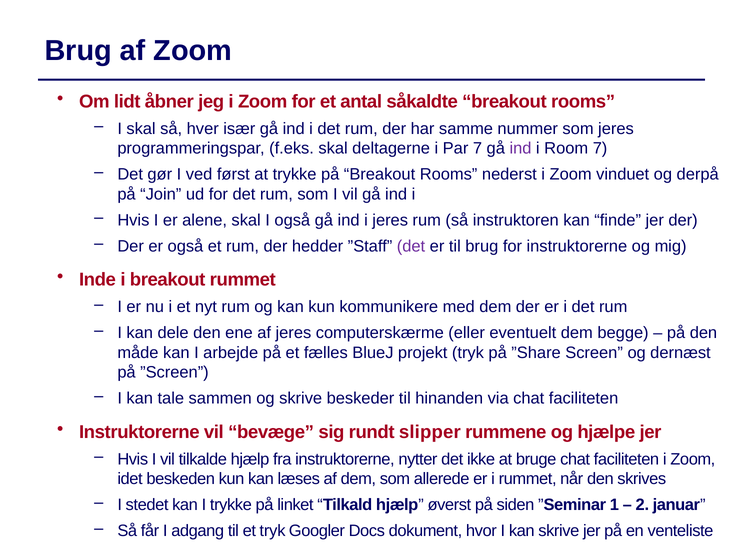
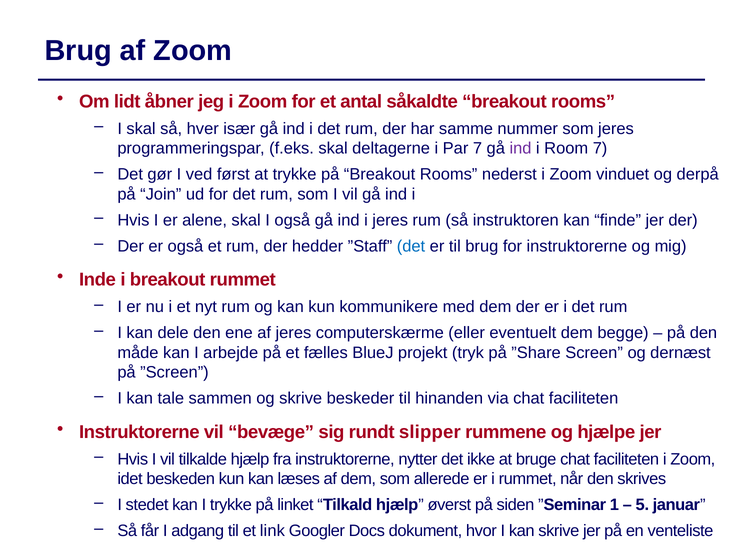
det colour: purple -> blue (411, 246)
2: 2 -> 5 (642, 505)
et tryk: tryk -> link (272, 531)
